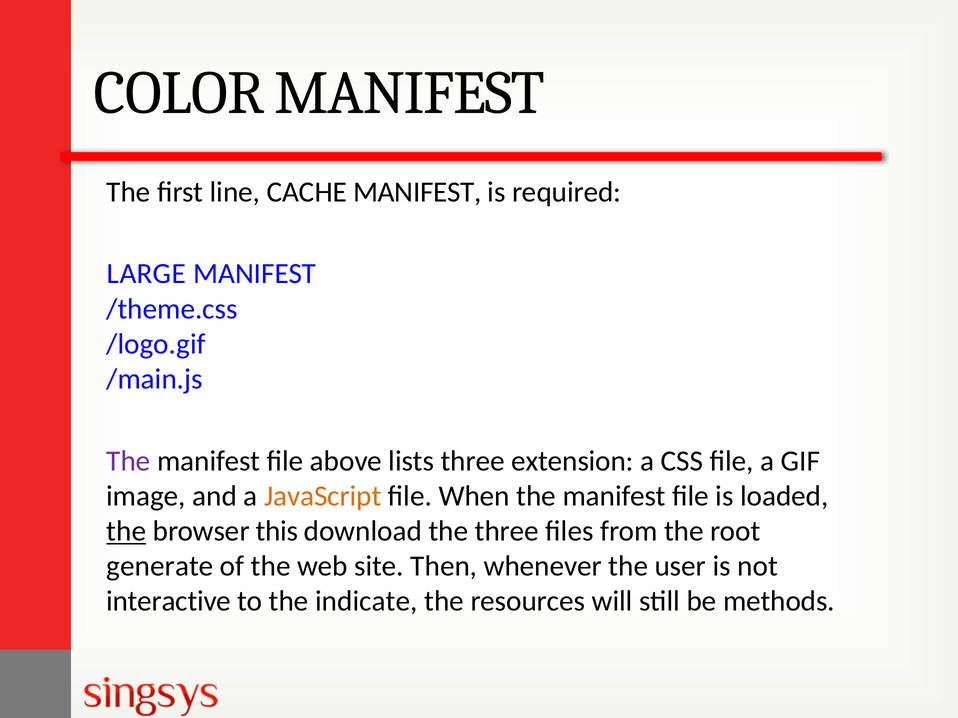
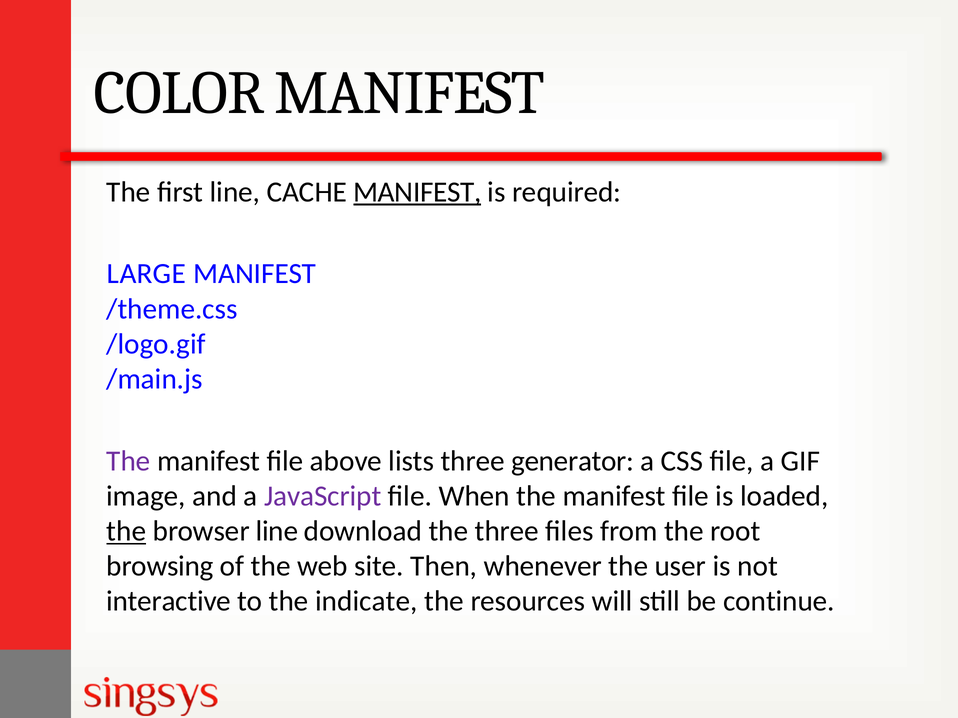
MANIFEST underline: none -> present (417, 192)
extension: extension -> generator (573, 461)
JavaScript colour: orange -> purple (323, 496)
browser this: this -> line (277, 531)
generate: generate -> browsing (160, 567)
methods: methods -> continue (779, 602)
